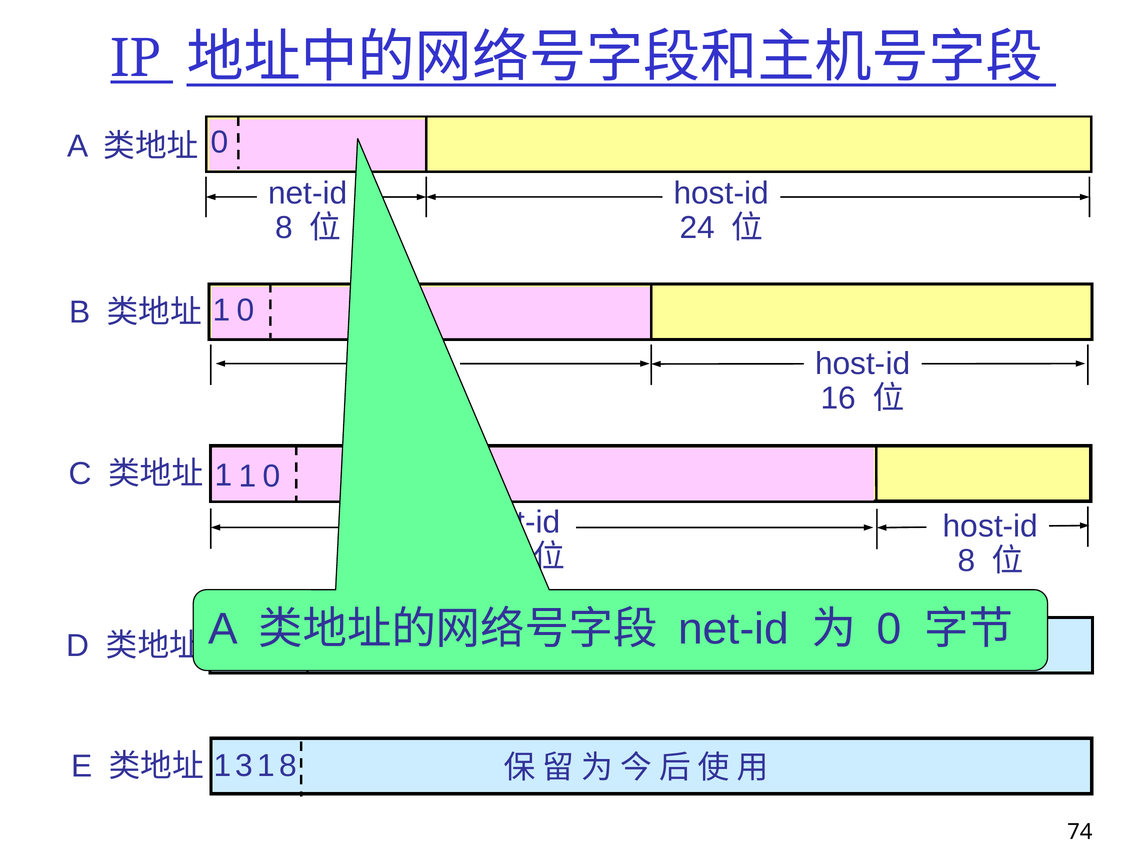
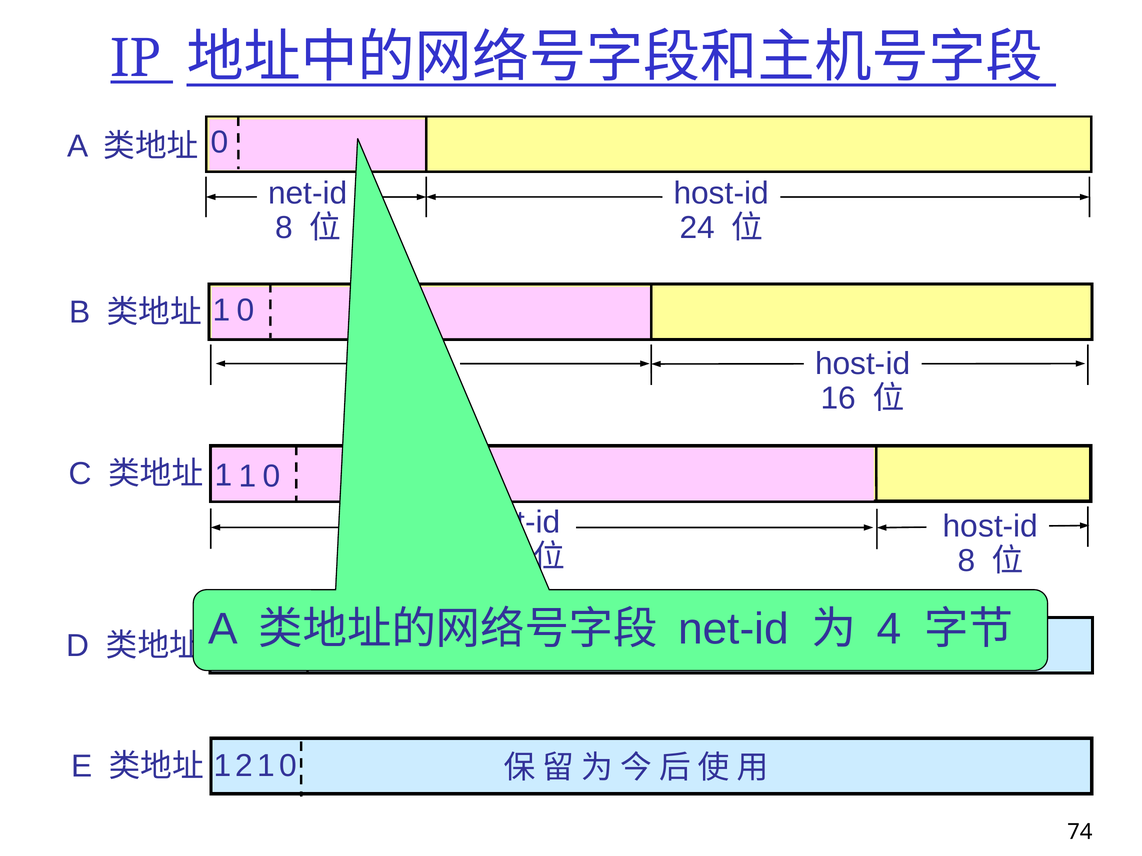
0: 0 -> 4 (889, 629)
3: 3 -> 2 (244, 766)
8: 8 -> 0 (288, 766)
